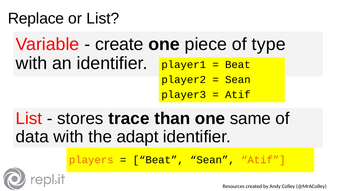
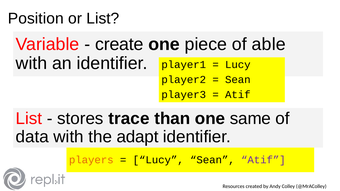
Replace: Replace -> Position (36, 18)
type: type -> able (269, 44)
Beat: Beat -> Lucy (238, 65)
Beat: Beat -> Lucy (158, 160)
Atif colour: orange -> purple (263, 160)
